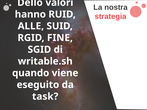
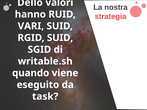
ALLE: ALLE -> VARI (31, 26)
RGID FINE: FINE -> SUID (60, 38)
